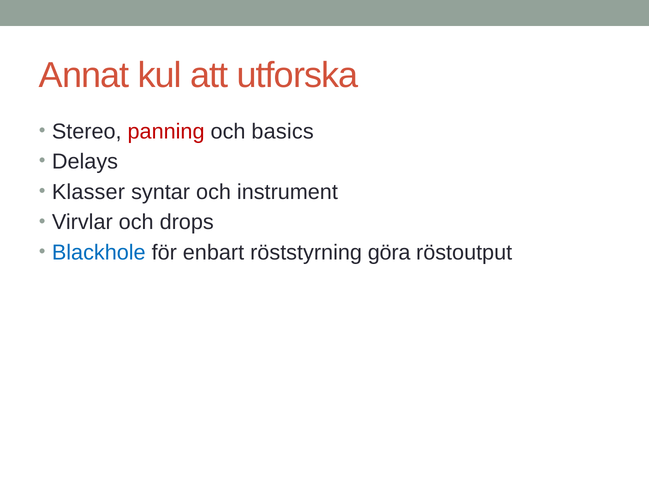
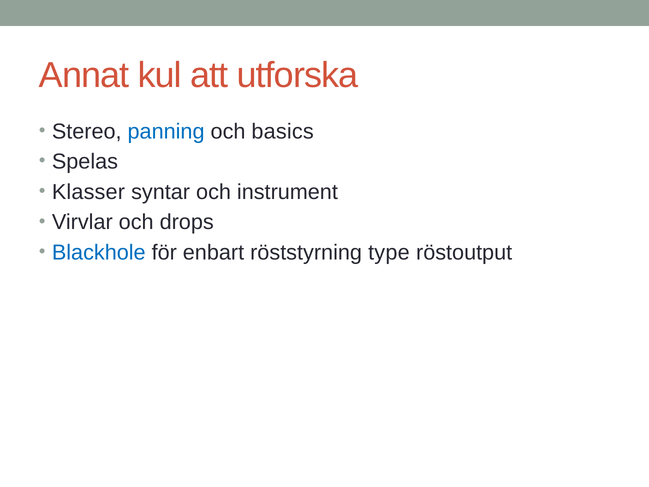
panning colour: red -> blue (166, 131)
Delays: Delays -> Spelas (85, 162)
göra: göra -> type (389, 252)
